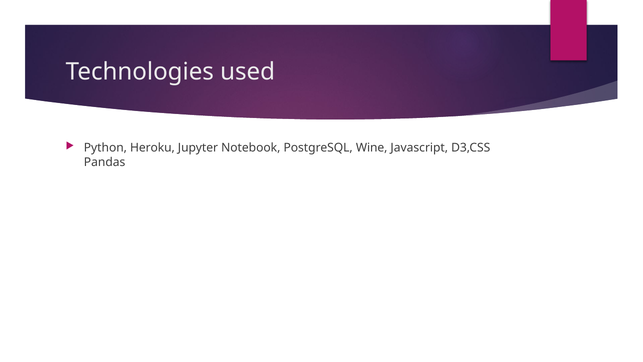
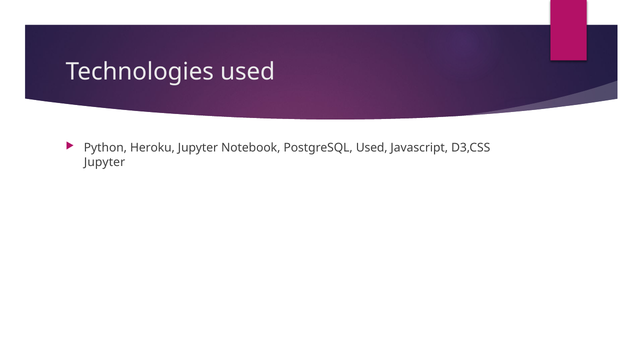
PostgreSQL Wine: Wine -> Used (372, 148)
Pandas: Pandas -> Jupyter (105, 162)
